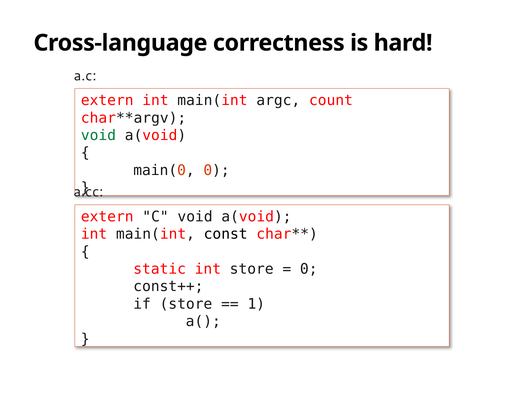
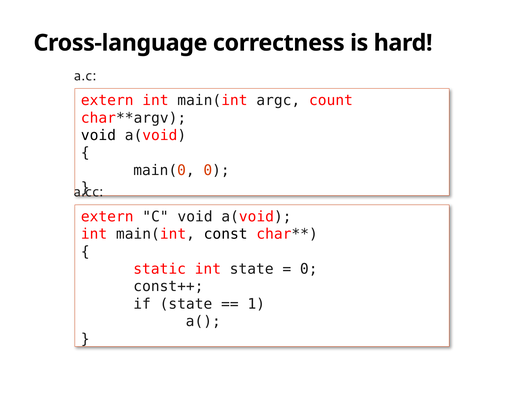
void colour: green -> black (98, 135)
int store: store -> state (252, 269)
if store: store -> state (186, 304)
